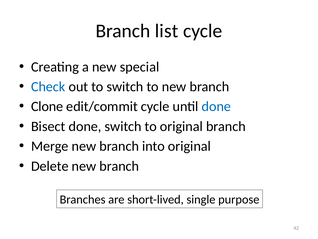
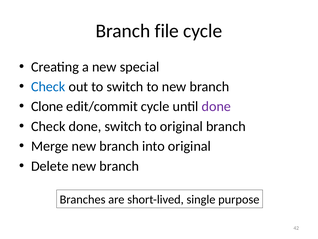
list: list -> file (167, 31)
done colour: blue -> purple (216, 106)
Bisect: Bisect -> Check (48, 126)
